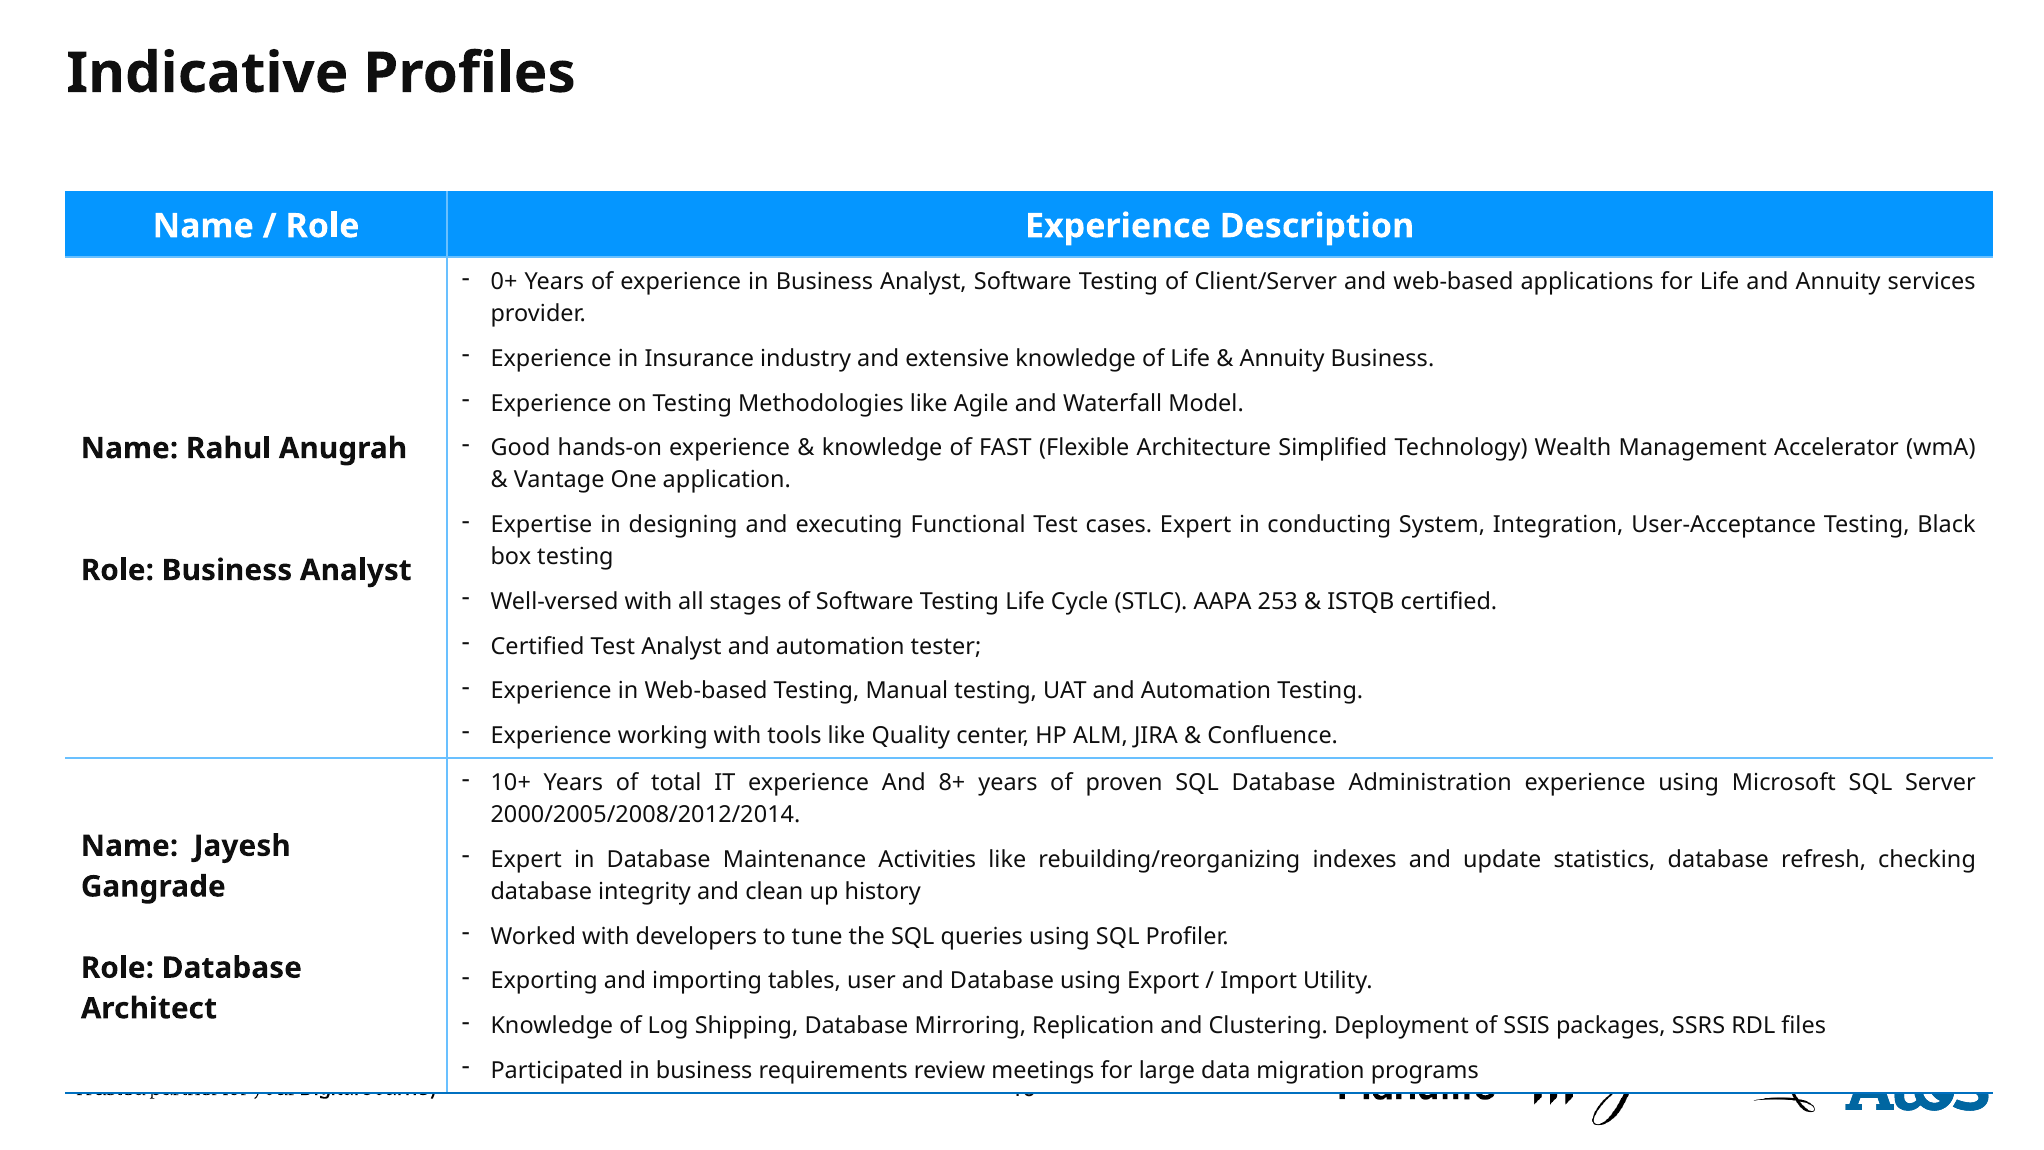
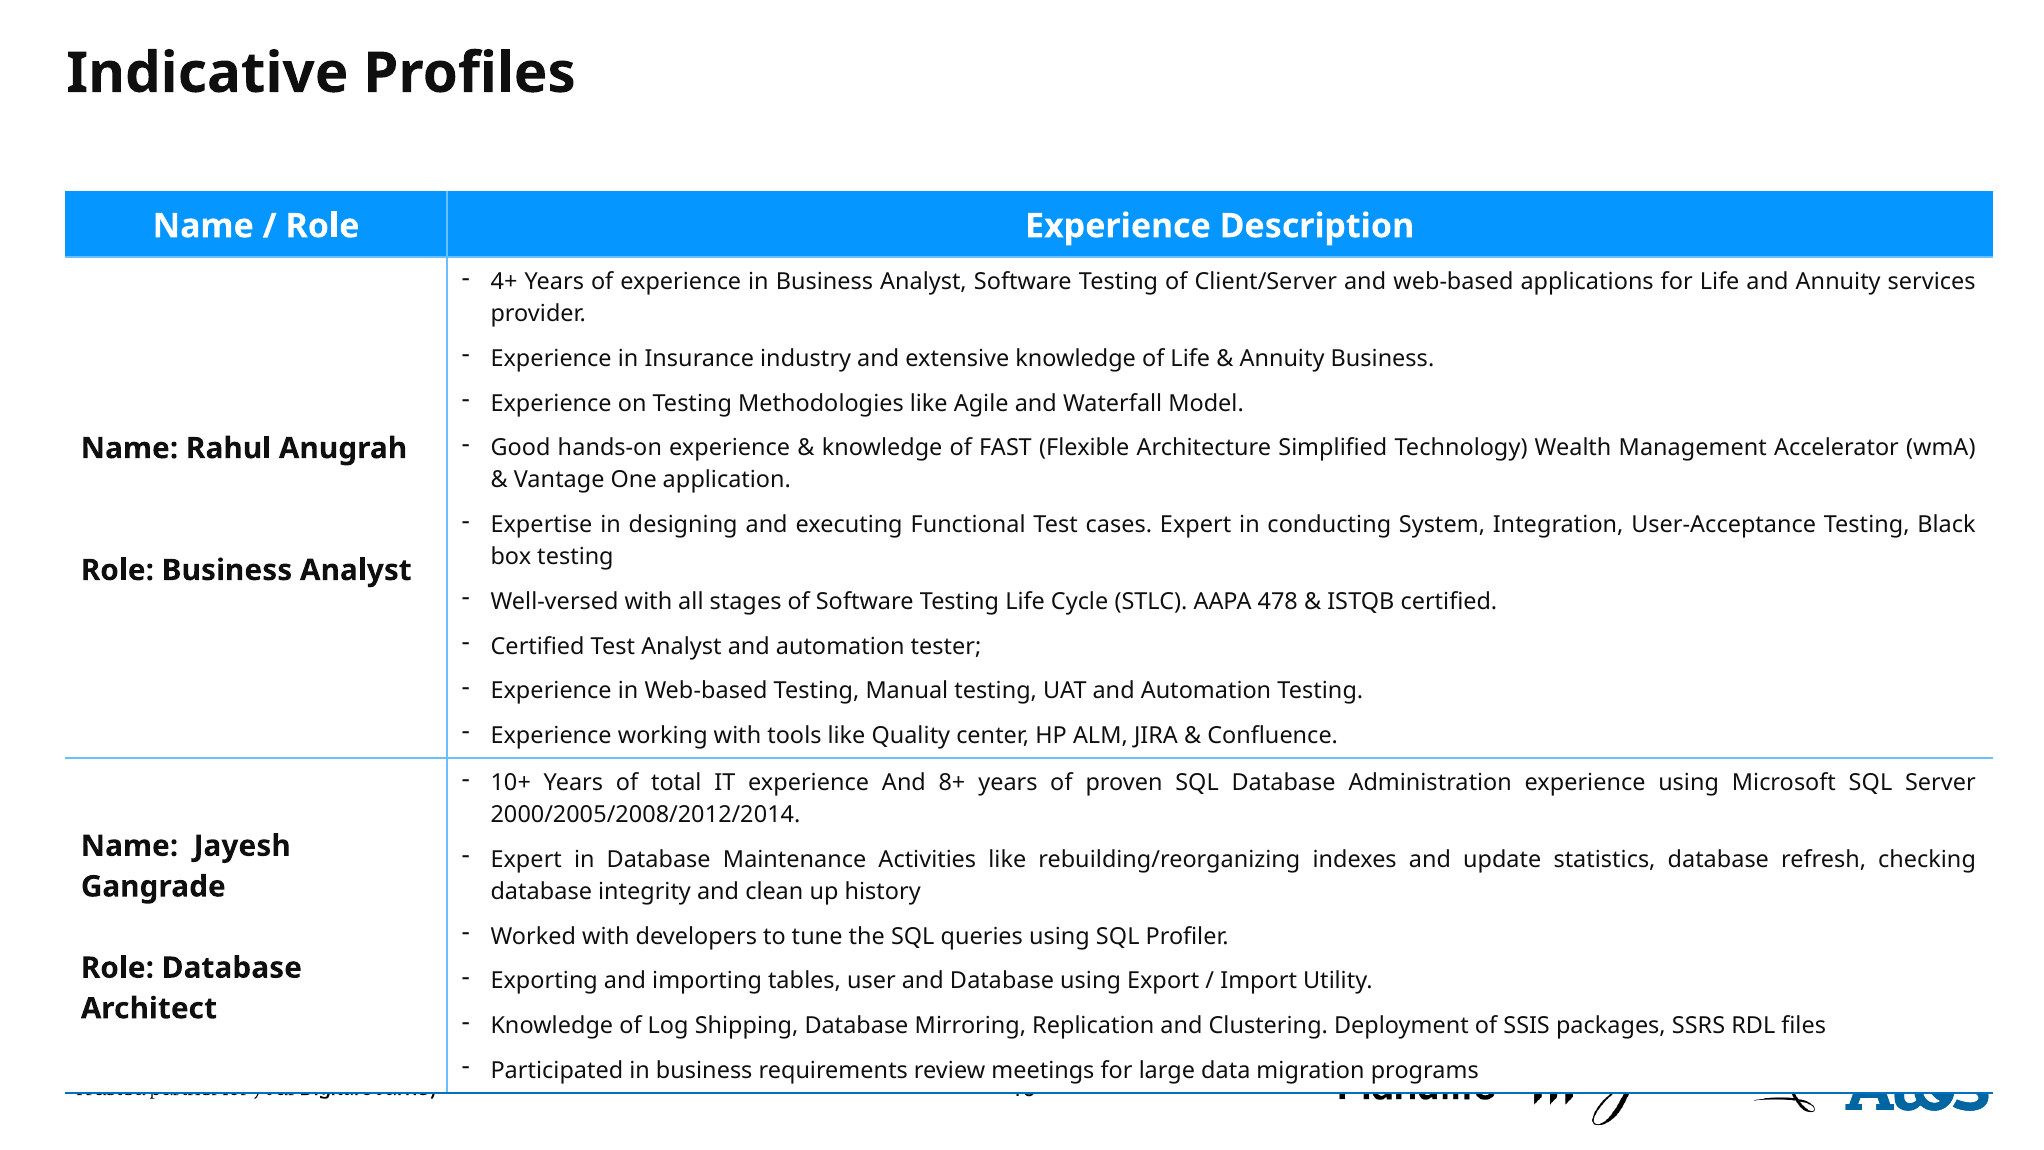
0+: 0+ -> 4+ (504, 282)
253: 253 -> 478 (1278, 601)
